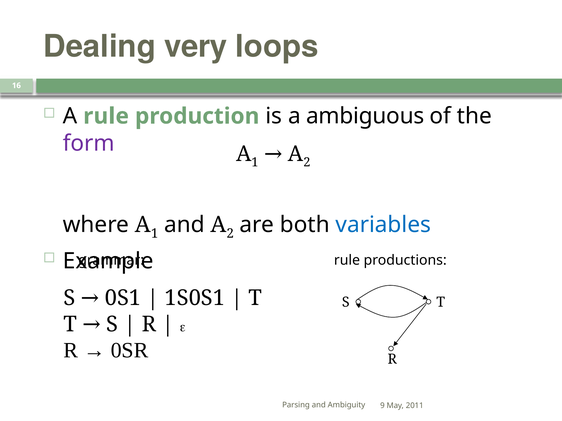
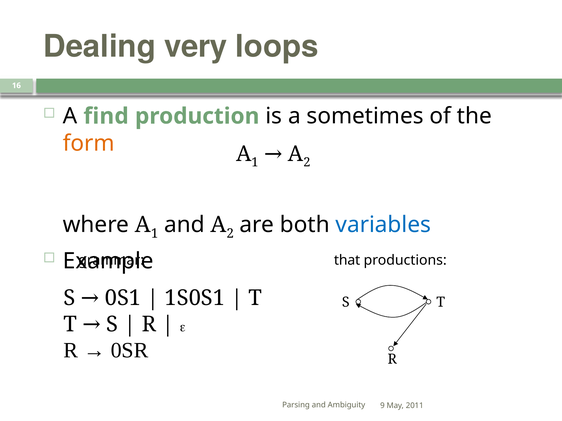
A rule: rule -> find (106, 116)
ambiguous: ambiguous -> sometimes (365, 116)
form colour: purple -> orange (89, 143)
rule: rule -> that (347, 260)
